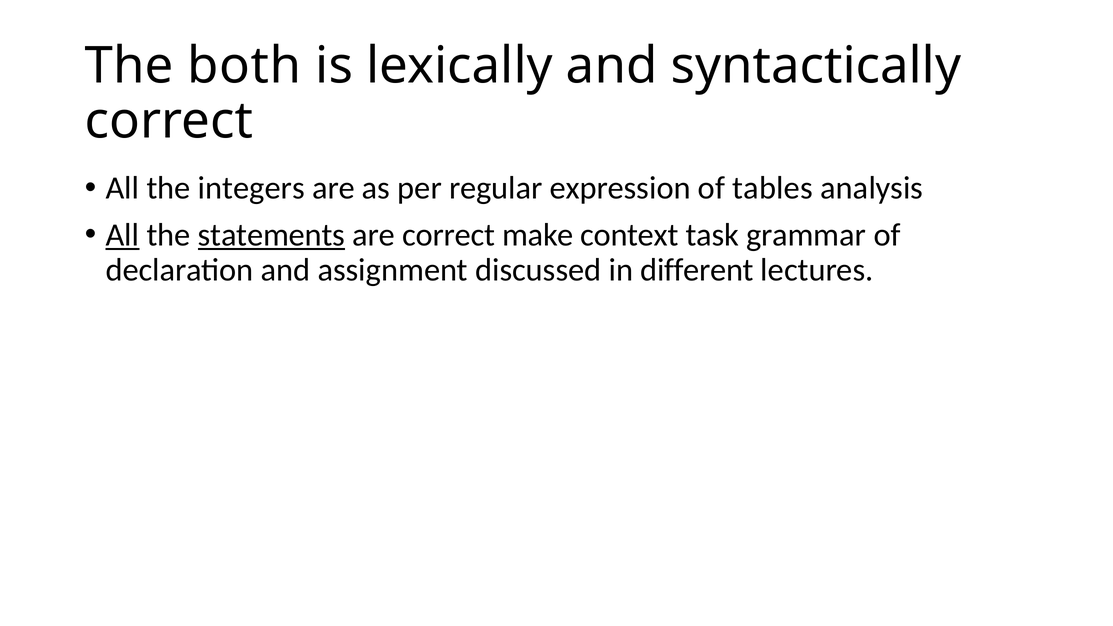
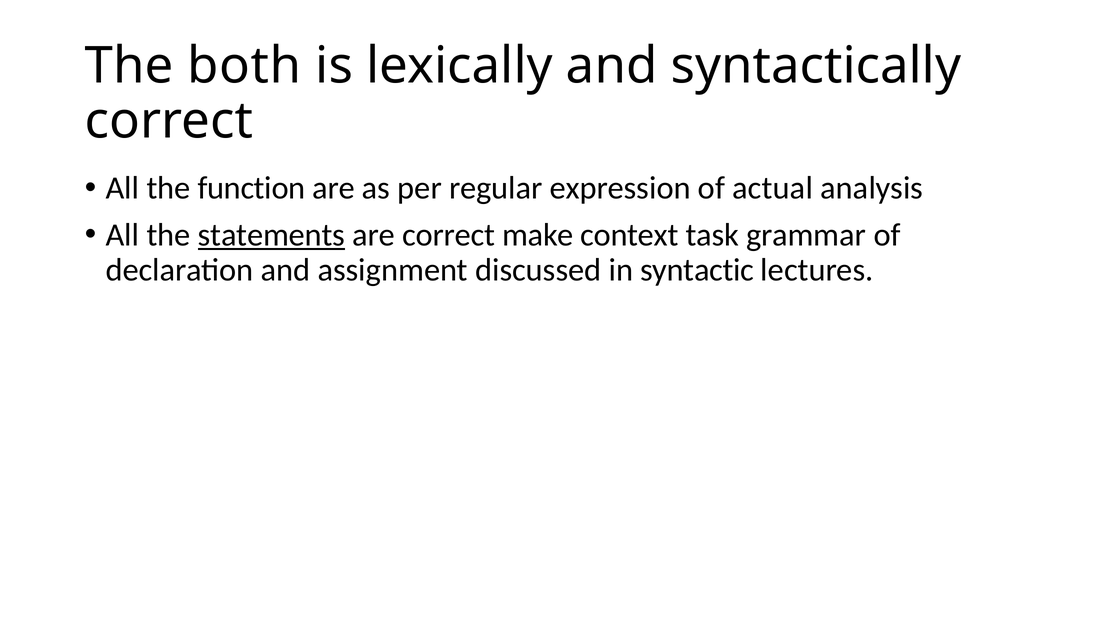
integers: integers -> function (252, 188)
tables: tables -> actual (773, 188)
All underline: present -> none (123, 235)
different: different -> syntactic (697, 270)
